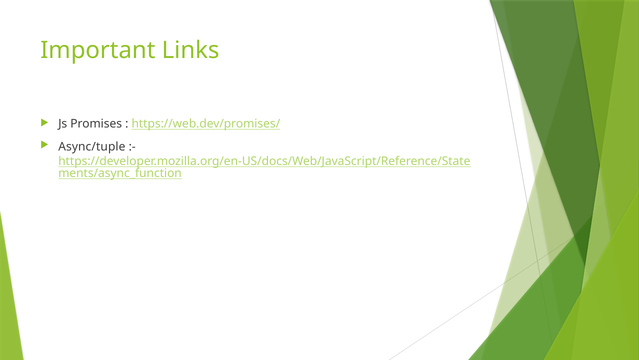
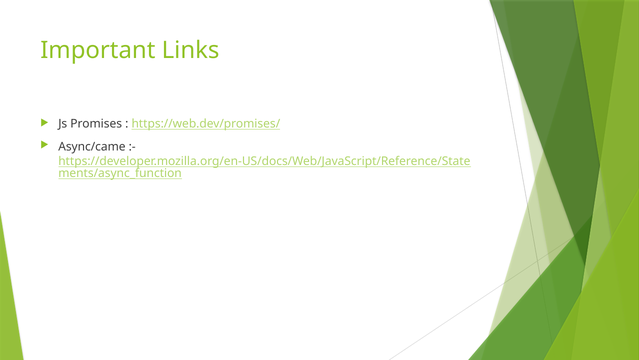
Async/tuple: Async/tuple -> Async/came (92, 147)
